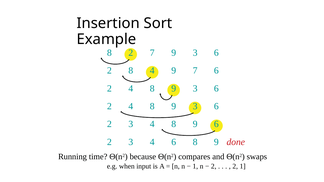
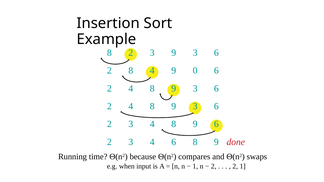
8 2 7: 7 -> 3 (152, 53)
9 7: 7 -> 0 (195, 71)
